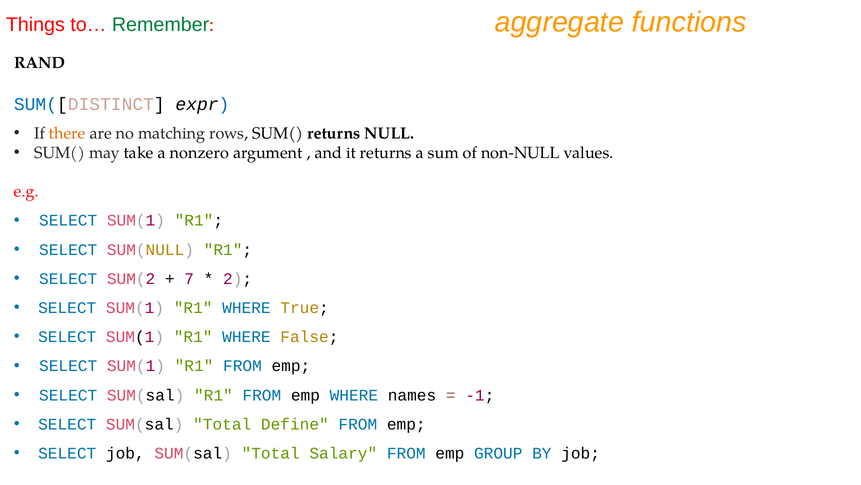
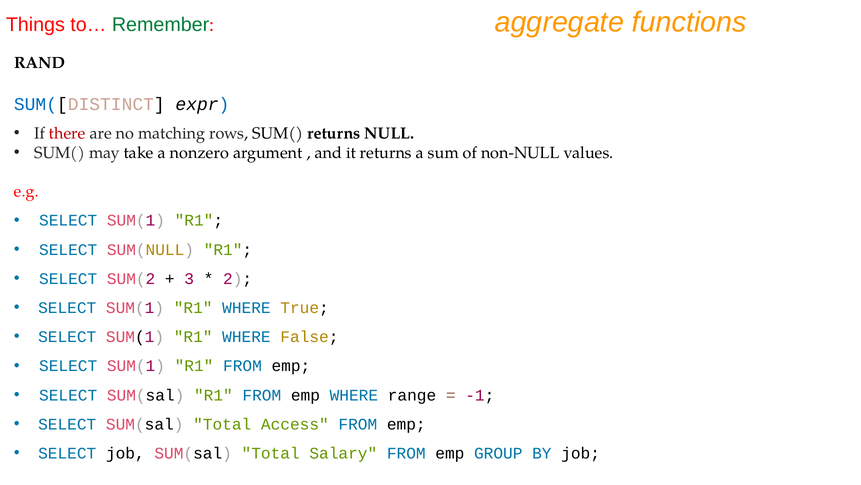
there colour: orange -> red (67, 133)
7: 7 -> 3 (189, 278)
names: names -> range (412, 395)
Define: Define -> Access (295, 424)
